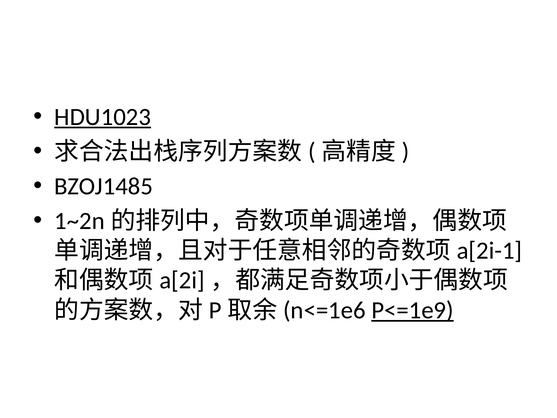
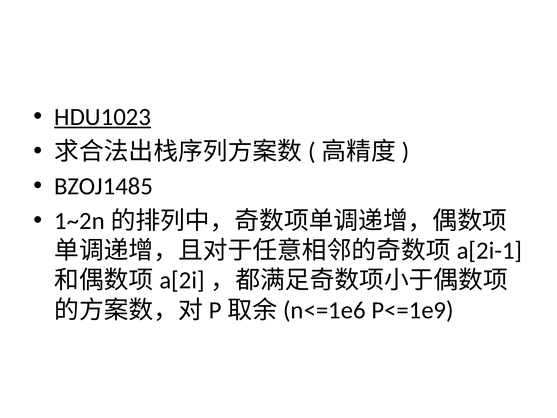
P<=1e9 underline: present -> none (413, 310)
